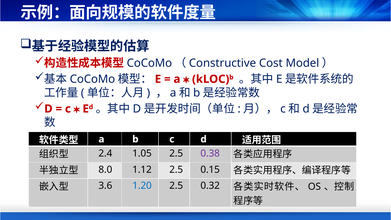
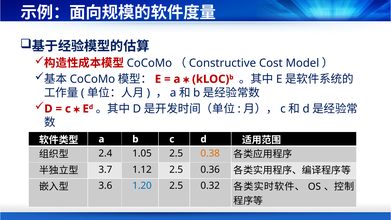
0.38 colour: purple -> orange (210, 153)
8.0: 8.0 -> 3.7 (105, 170)
0.15: 0.15 -> 0.36 (210, 170)
